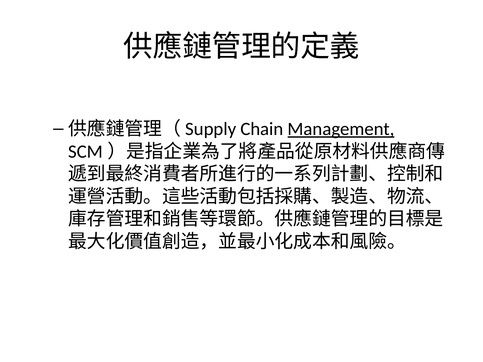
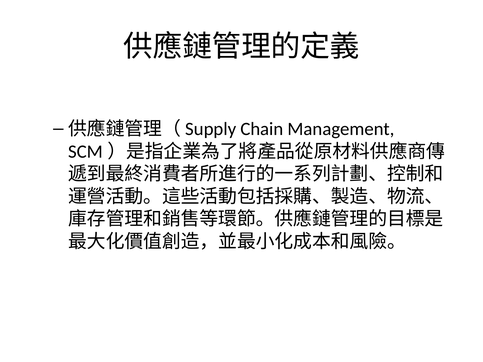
Management underline: present -> none (341, 129)
